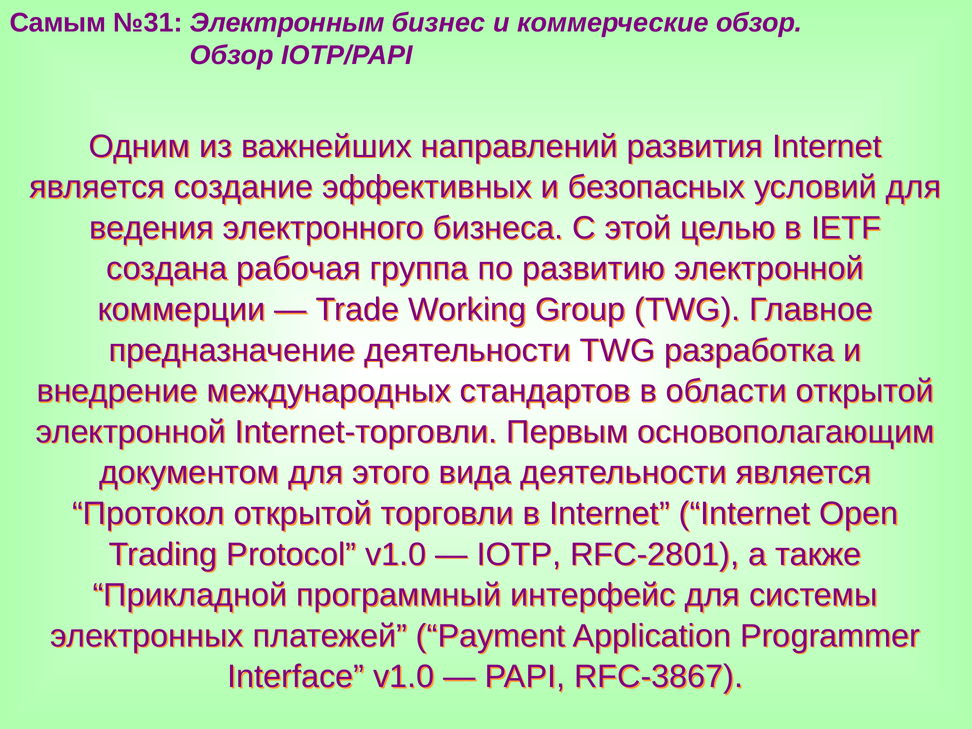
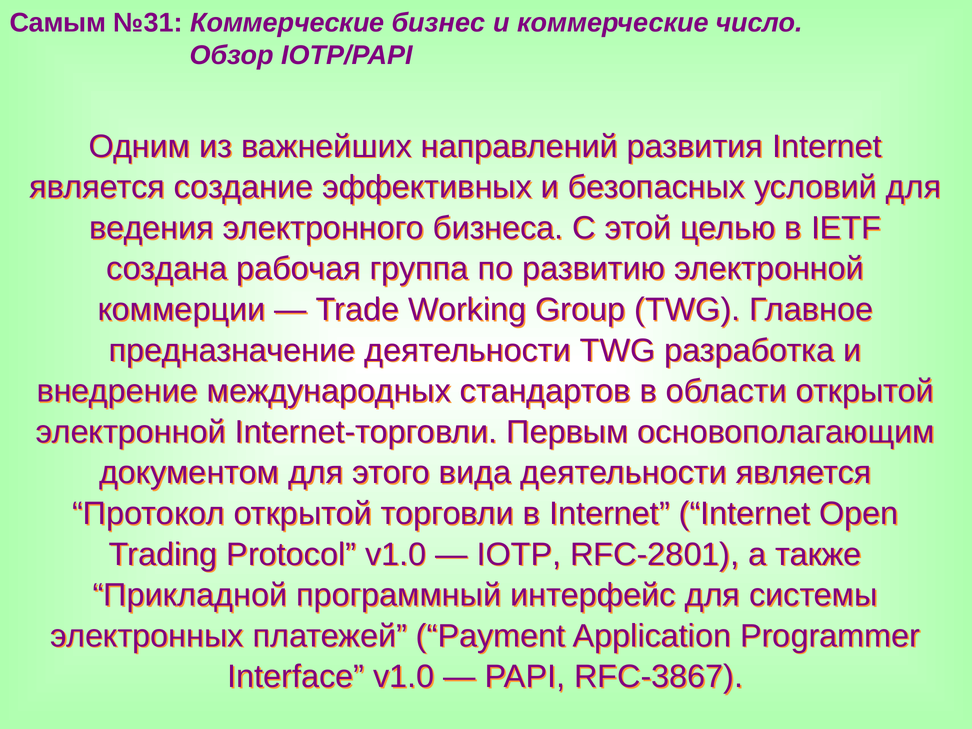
№31 Электронным: Электронным -> Коммерческие (287, 23)
коммерческие обзор: обзор -> число (759, 23)
